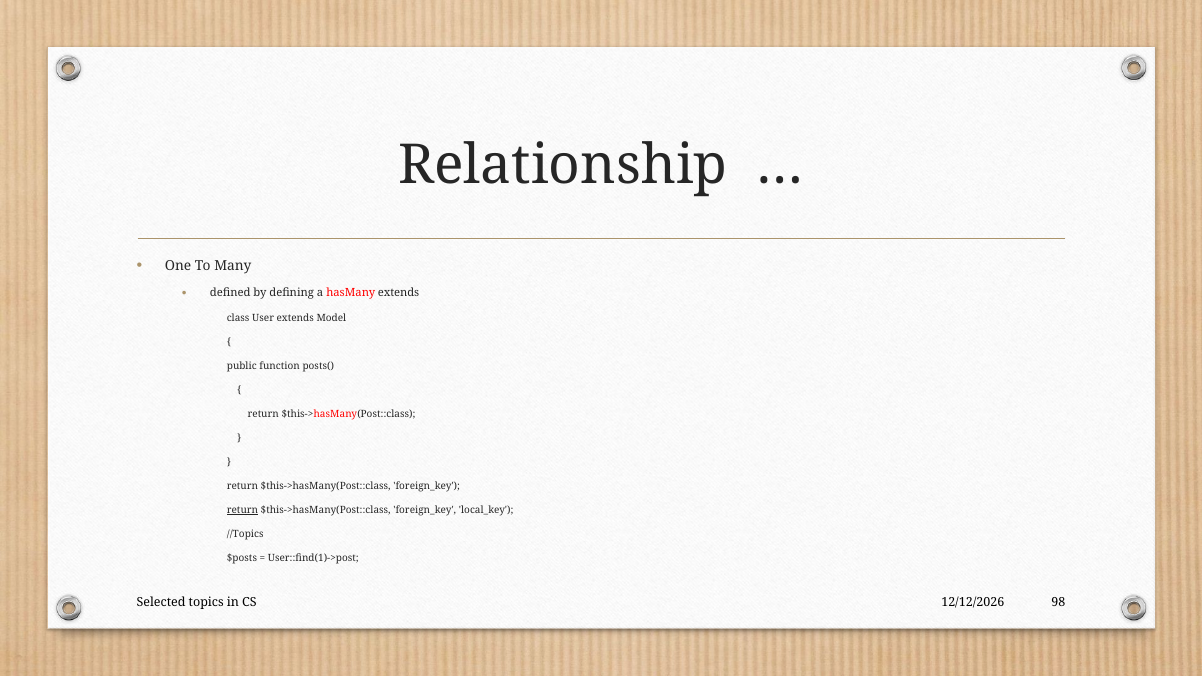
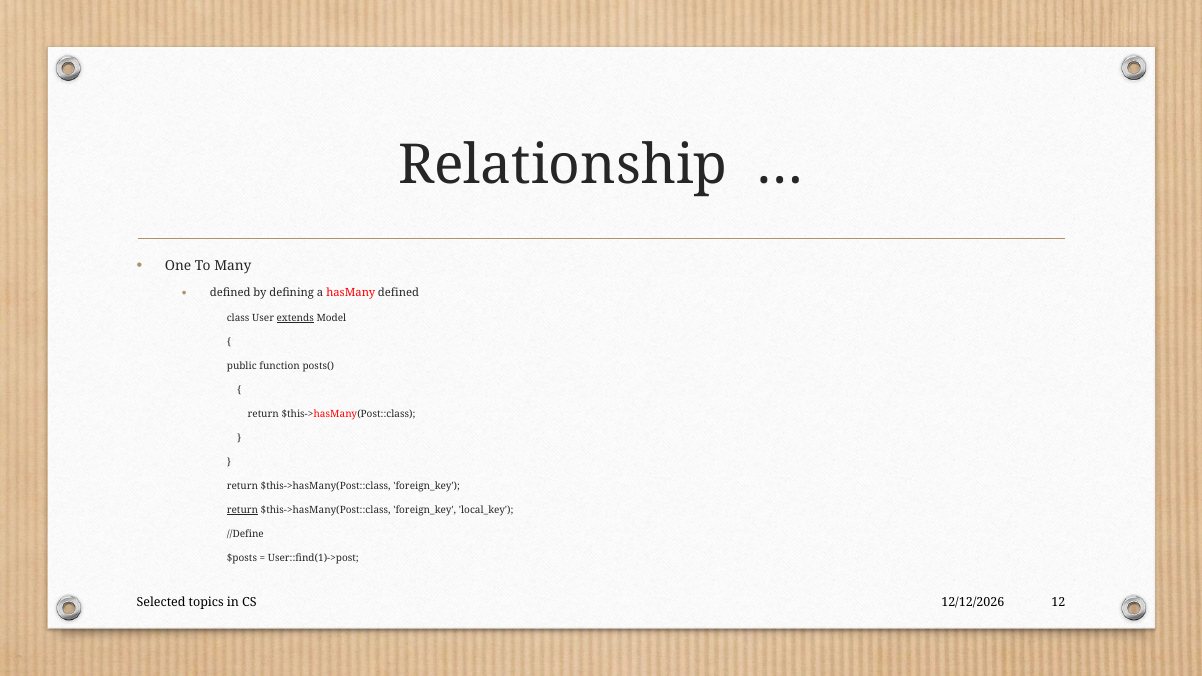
hasMany extends: extends -> defined (399, 293)
extends underline: none -> present (295, 318)
//Topics: //Topics -> //Define (245, 534)
98: 98 -> 12 (1058, 602)
